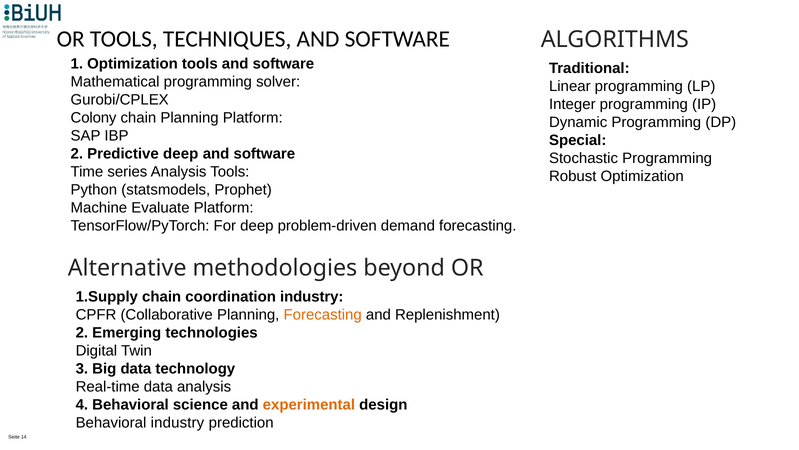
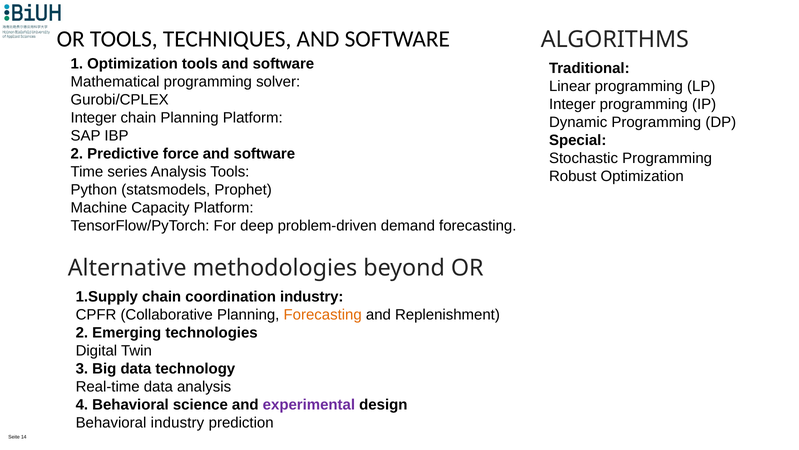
Colony: Colony -> Integer (94, 118)
Predictive deep: deep -> force (181, 154)
Evaluate: Evaluate -> Capacity (160, 207)
experimental colour: orange -> purple (309, 404)
